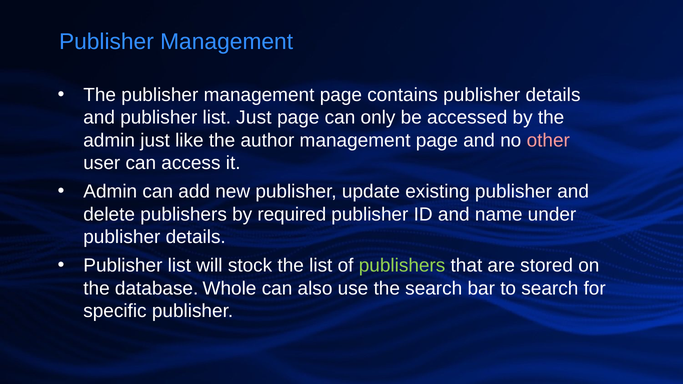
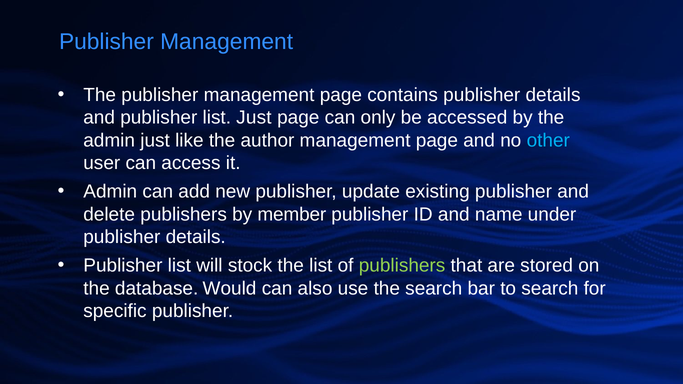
other colour: pink -> light blue (548, 141)
required: required -> member (292, 215)
Whole: Whole -> Would (230, 289)
